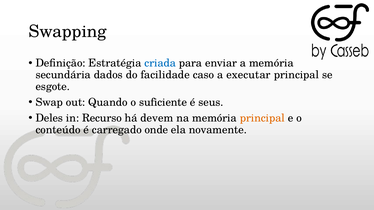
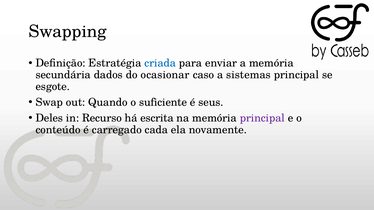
facilidade: facilidade -> ocasionar (165, 75)
executar: executar -> sistemas (248, 75)
devem: devem -> escrita (157, 118)
principal colour: orange -> purple (262, 118)
onde: onde -> cada (156, 130)
